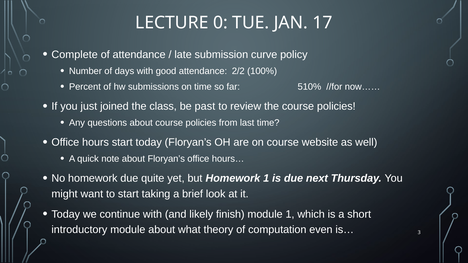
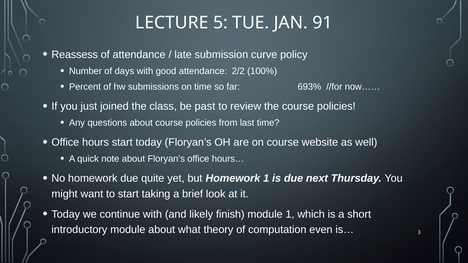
0: 0 -> 5 (220, 23)
17: 17 -> 91 (322, 23)
Complete: Complete -> Reassess (75, 55)
510%: 510% -> 693% (309, 87)
